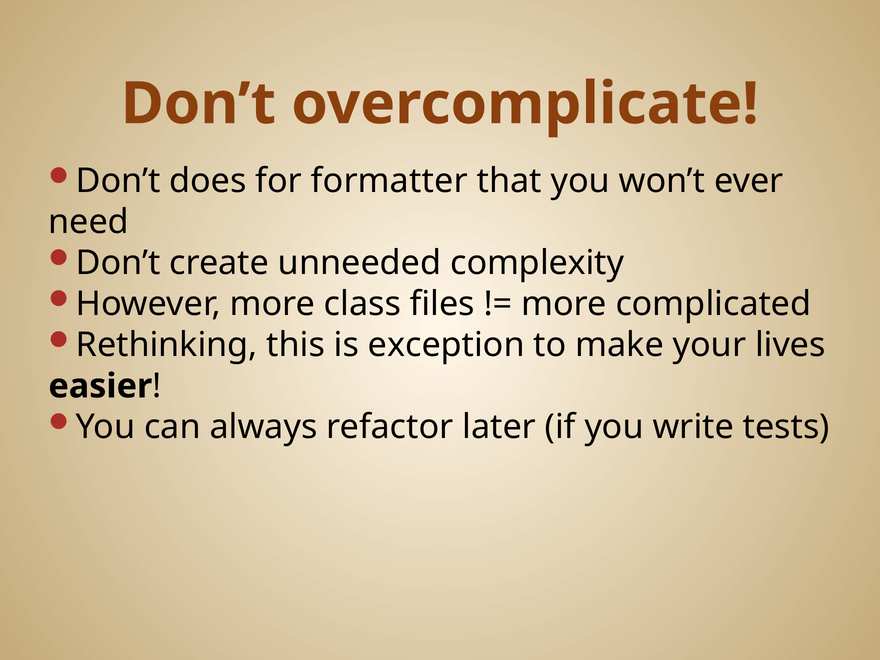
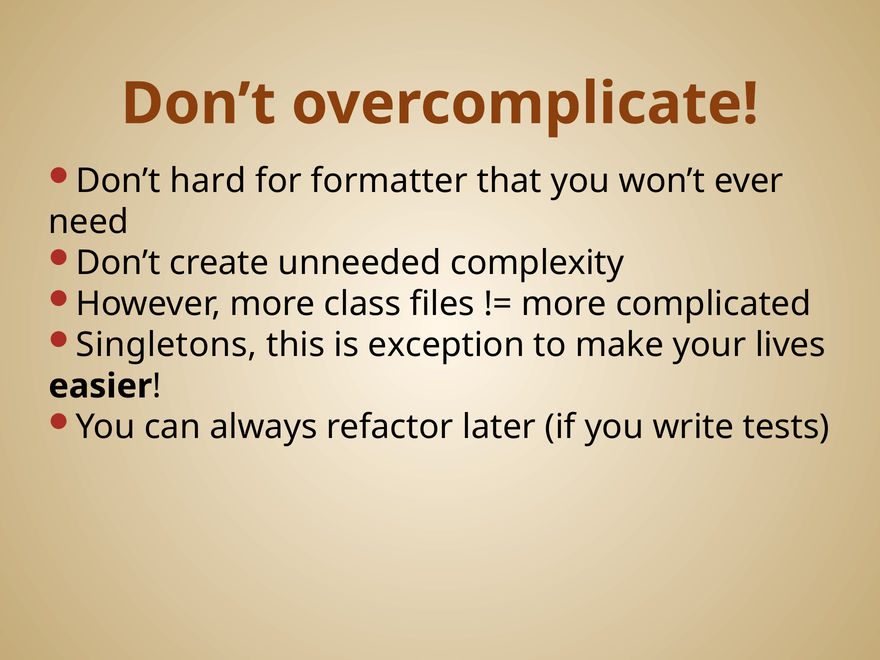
does: does -> hard (208, 181)
Rethinking: Rethinking -> Singletons (167, 345)
